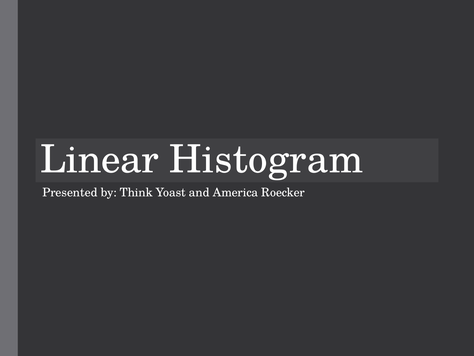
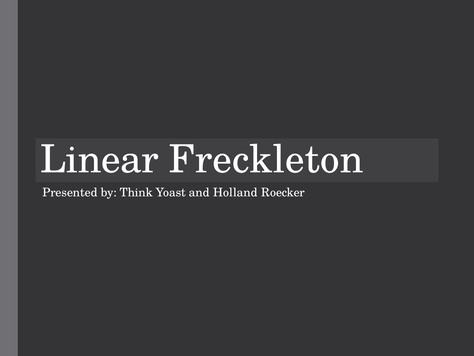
Histogram: Histogram -> Freckleton (266, 159)
America: America -> Holland (235, 192)
